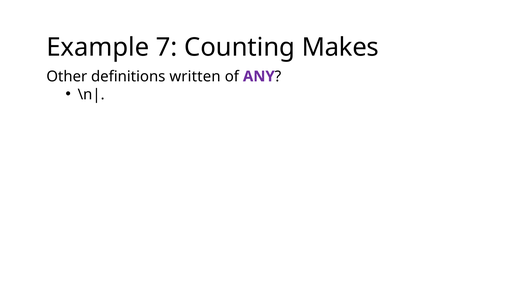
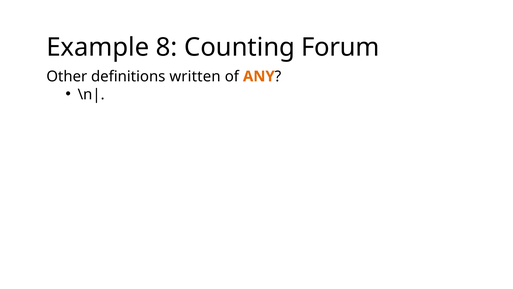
7: 7 -> 8 (167, 47)
Makes: Makes -> Forum (340, 47)
ANY colour: purple -> orange (259, 76)
